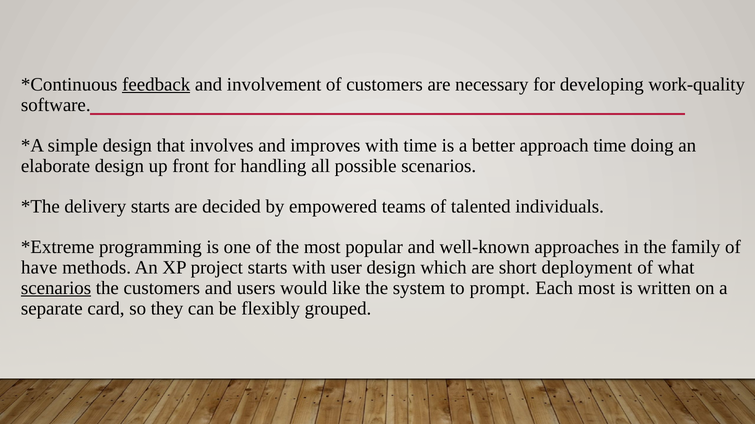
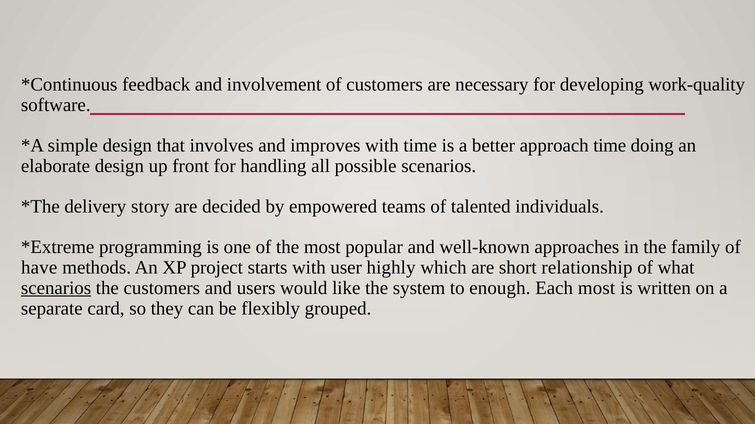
feedback underline: present -> none (156, 85)
delivery starts: starts -> story (150, 207)
user design: design -> highly (391, 268)
deployment: deployment -> relationship (587, 268)
prompt: prompt -> enough (500, 288)
